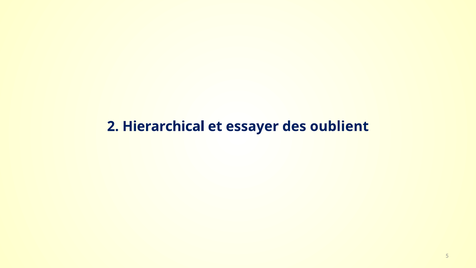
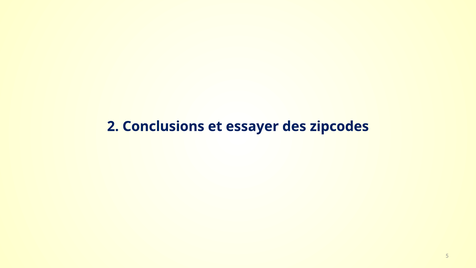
Hierarchical: Hierarchical -> Conclusions (163, 126)
oublient: oublient -> zipcodes (339, 126)
